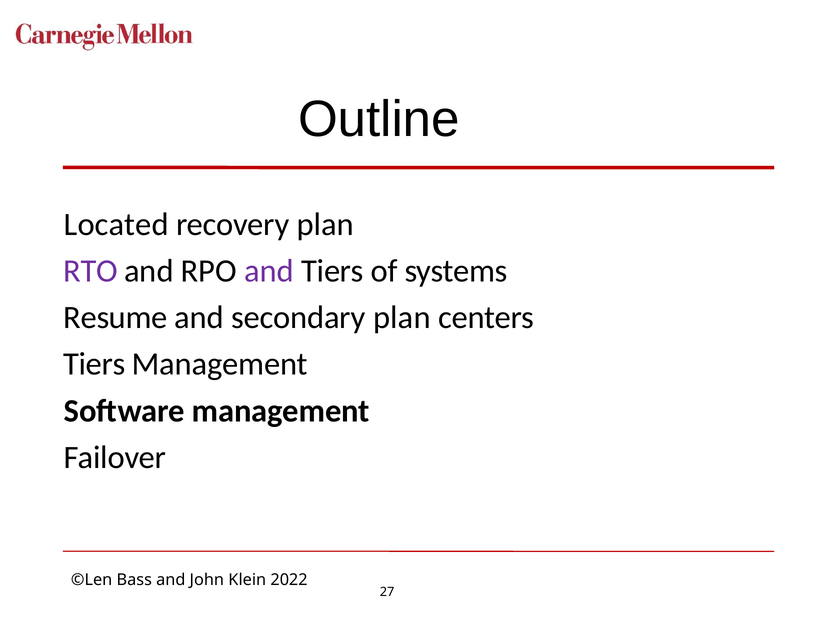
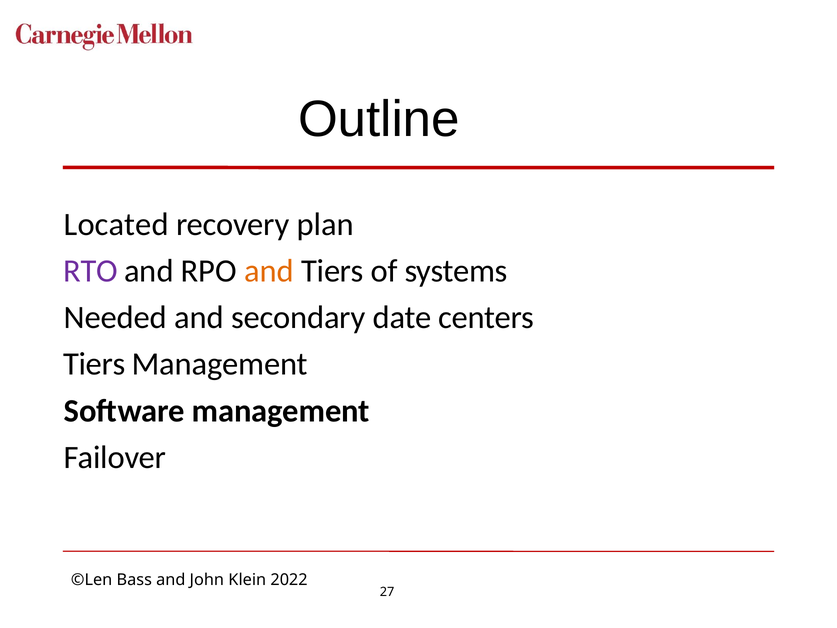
and colour: purple -> orange (269, 271)
Resume: Resume -> Needed (115, 317)
secondary plan: plan -> date (402, 317)
